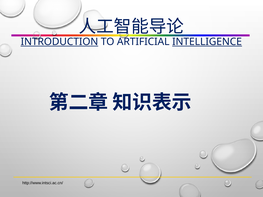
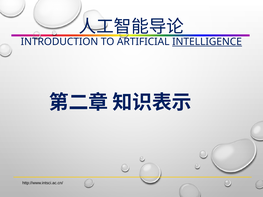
INTRODUCTION underline: present -> none (59, 42)
